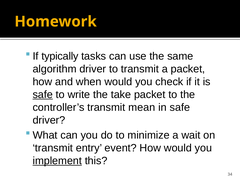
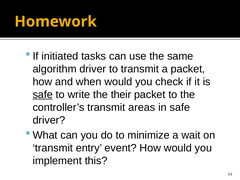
typically: typically -> initiated (60, 56)
take: take -> their (121, 95)
mean: mean -> areas (142, 107)
implement underline: present -> none (57, 161)
